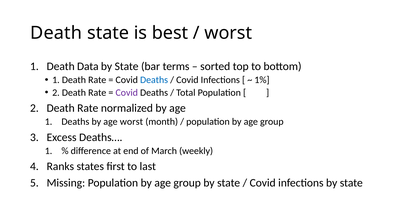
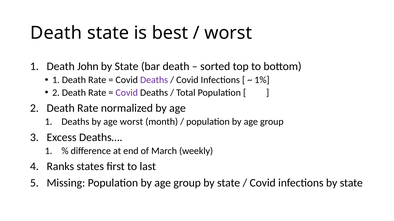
Data: Data -> John (88, 67)
bar terms: terms -> death (176, 67)
Deaths colour: blue -> purple (154, 80)
